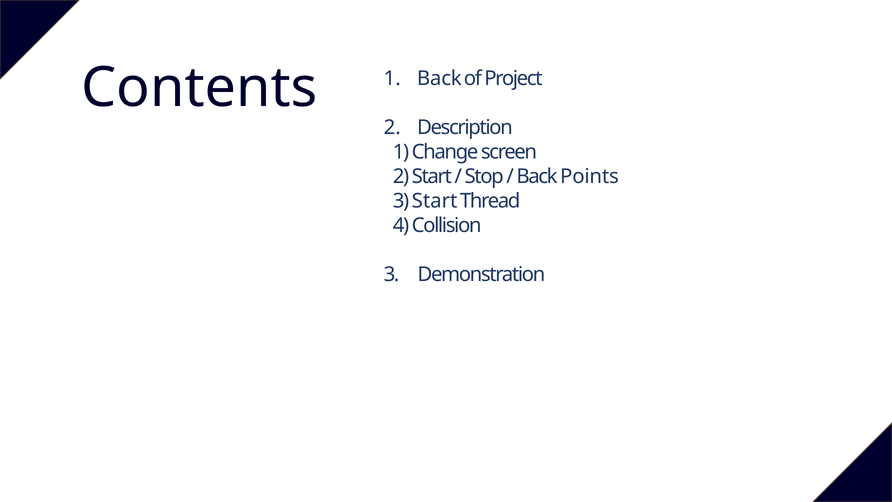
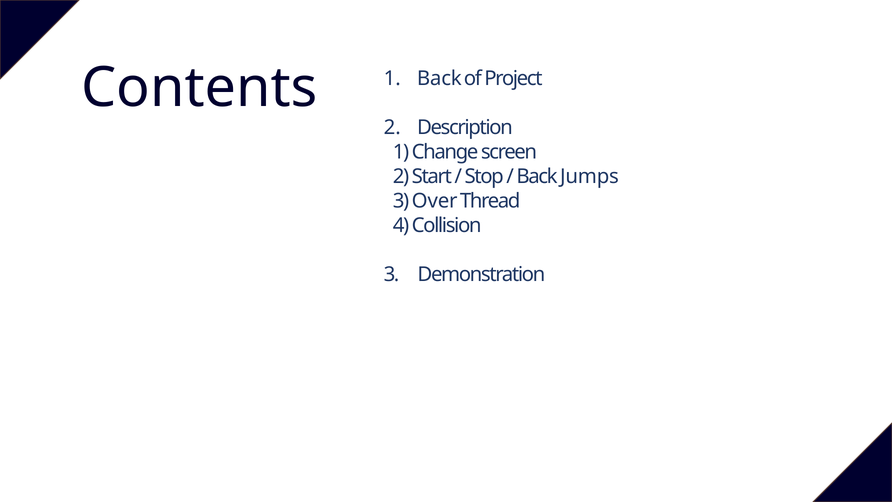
Points: Points -> Jumps (589, 176)
3 Start: Start -> Over (435, 201)
